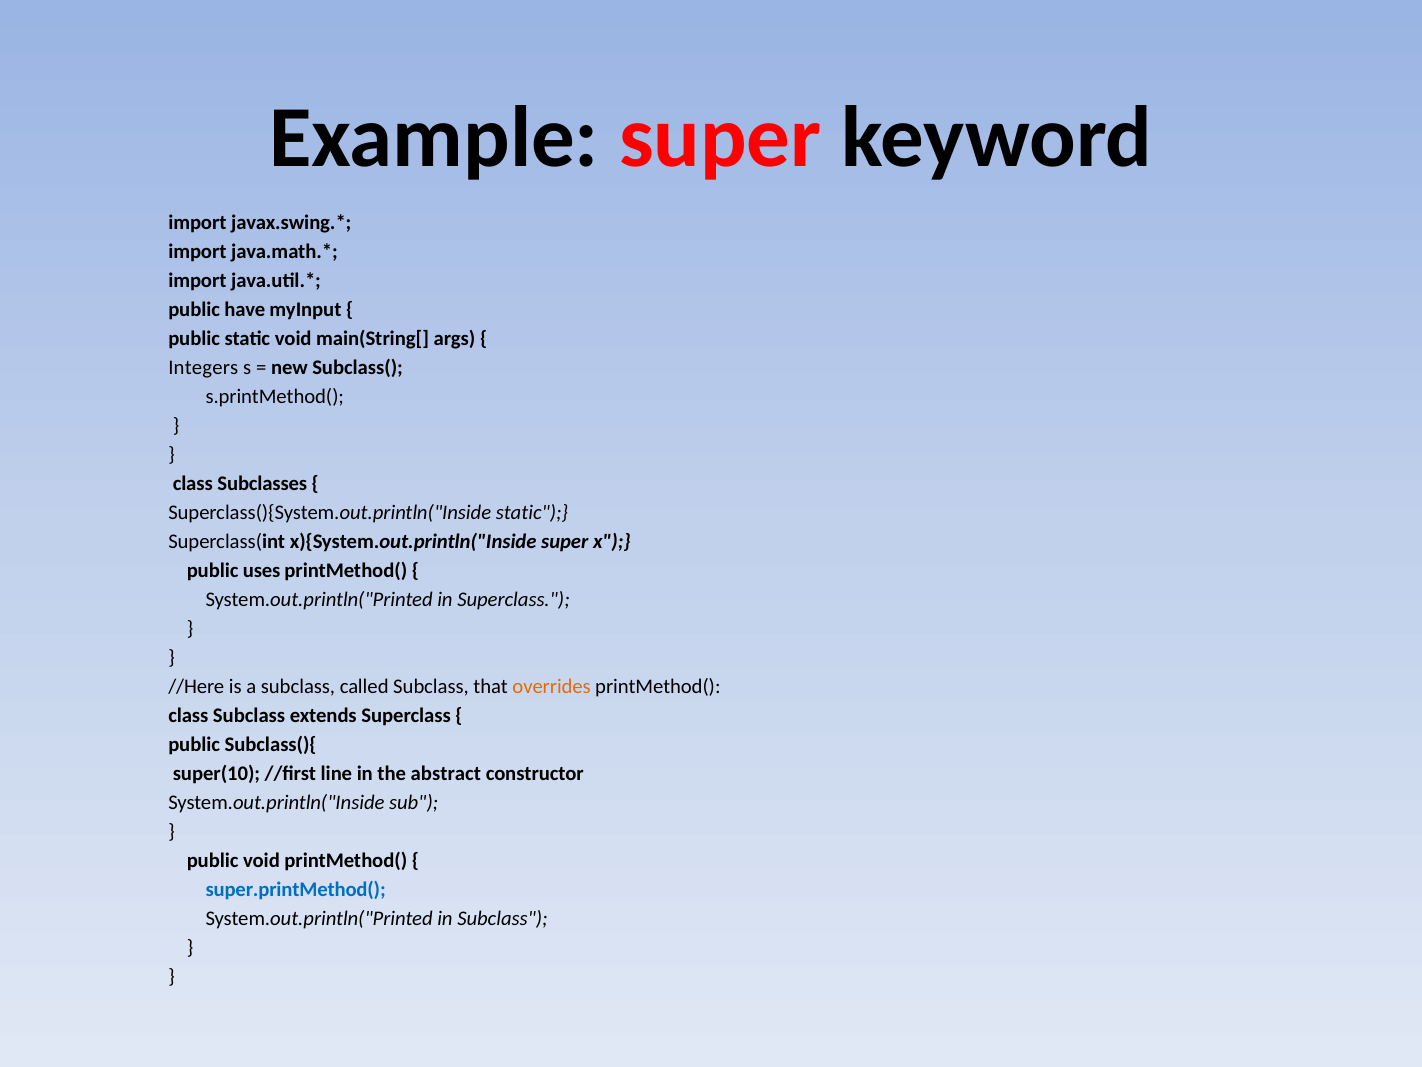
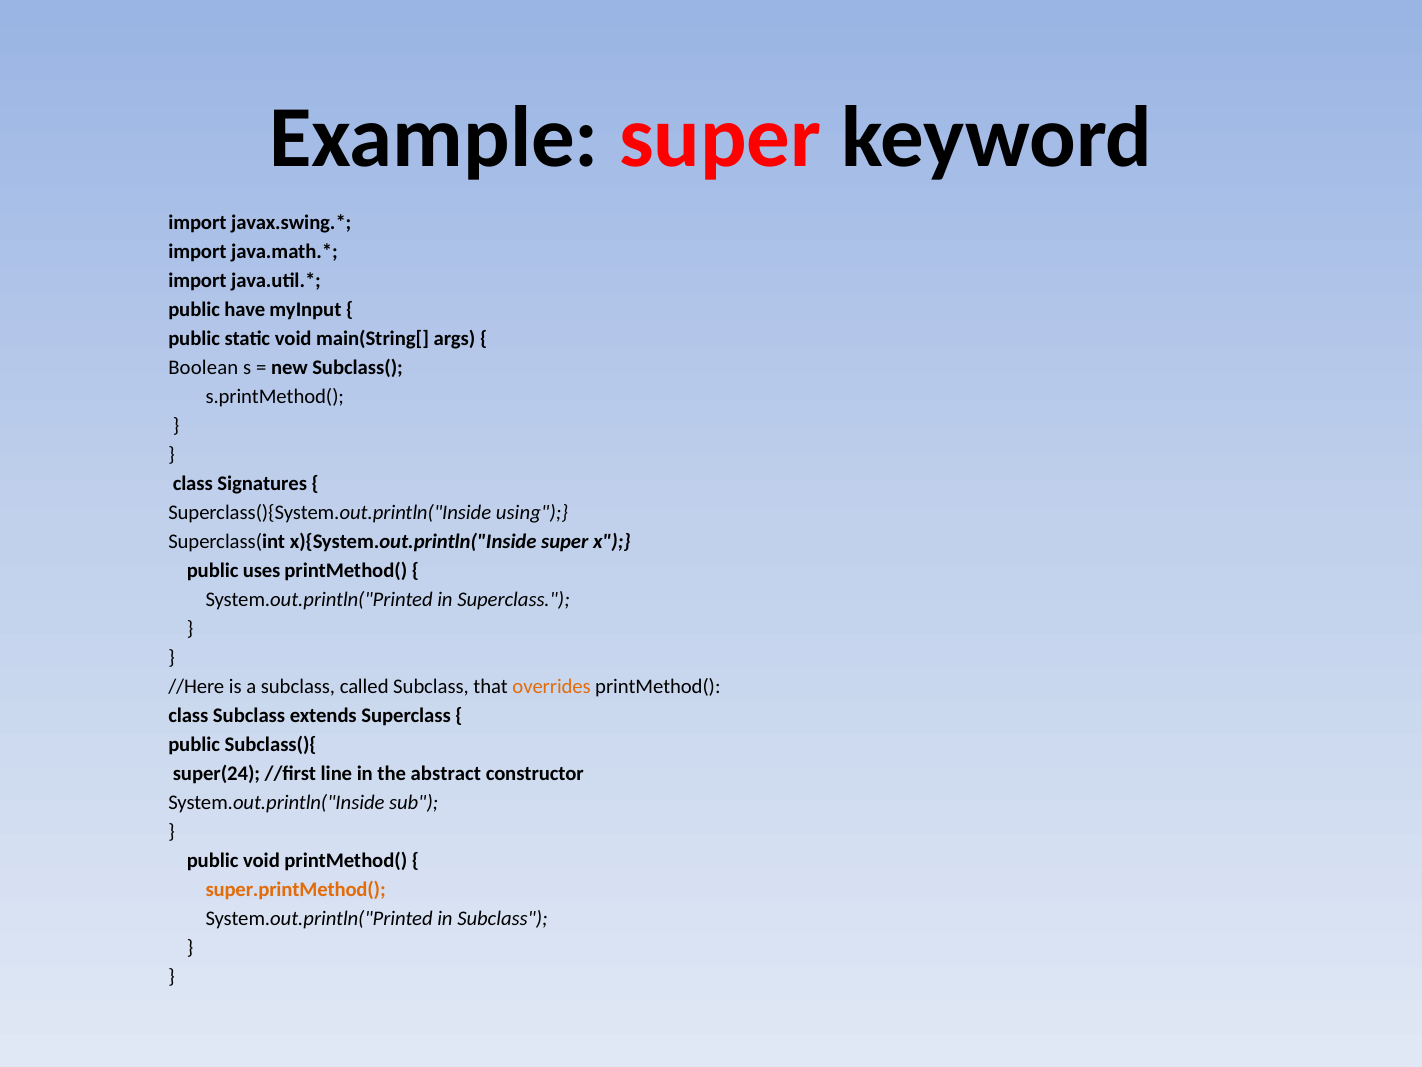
Integers: Integers -> Boolean (203, 367)
Subclasses: Subclasses -> Signatures (262, 483)
Superclass(){System.out.println("Inside static: static -> using (532, 512)
super(10: super(10 -> super(24 (216, 773)
super.printMethod( colour: blue -> orange (296, 889)
